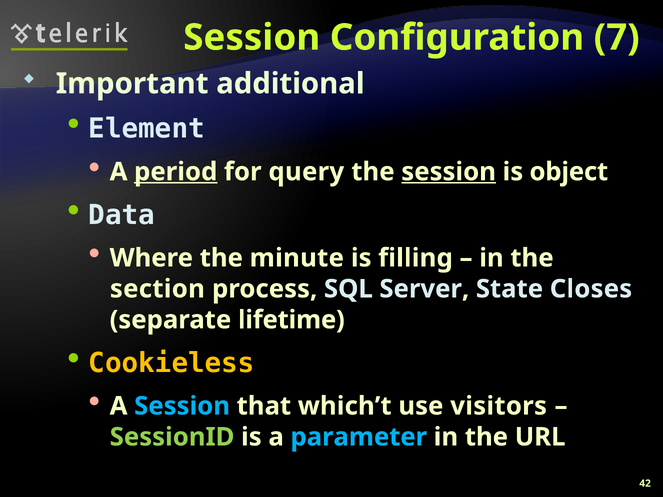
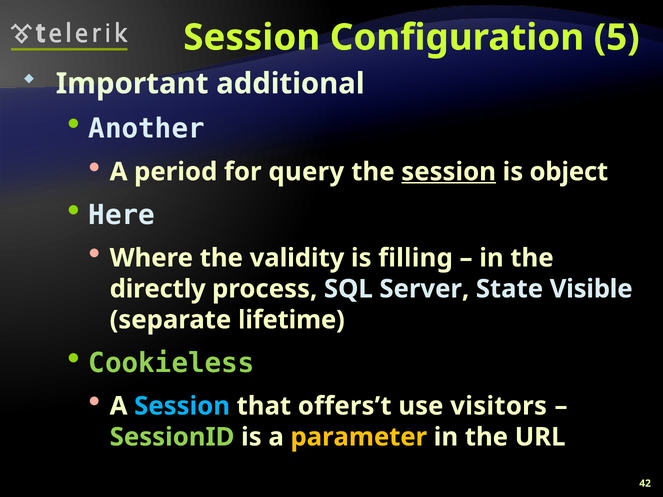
7: 7 -> 5 (617, 38)
Element: Element -> Another (147, 129)
period underline: present -> none (176, 172)
Data: Data -> Here (122, 215)
minute: minute -> validity (297, 258)
section: section -> directly (158, 289)
Closes: Closes -> Visible (591, 289)
Cookieless colour: yellow -> light green (172, 363)
which’t: which’t -> offers’t (345, 406)
parameter colour: light blue -> yellow (359, 437)
